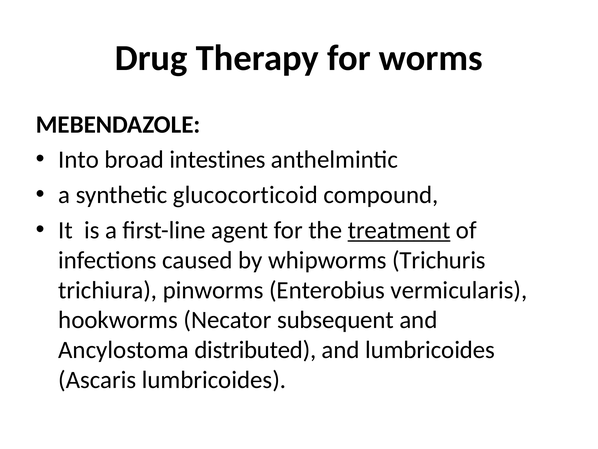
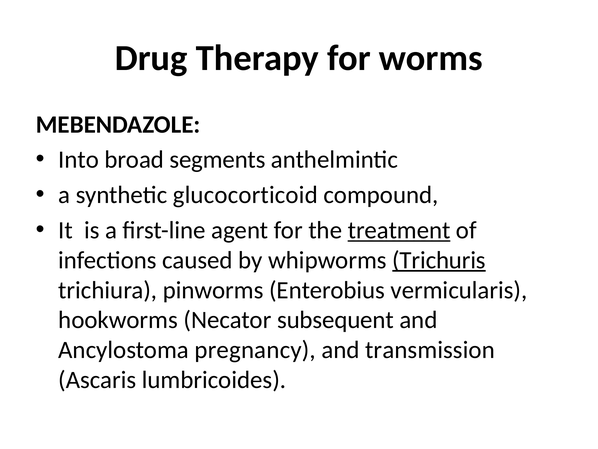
intestines: intestines -> segments (218, 160)
Trichuris underline: none -> present (439, 260)
distributed: distributed -> pregnancy (255, 350)
and lumbricoides: lumbricoides -> transmission (430, 350)
